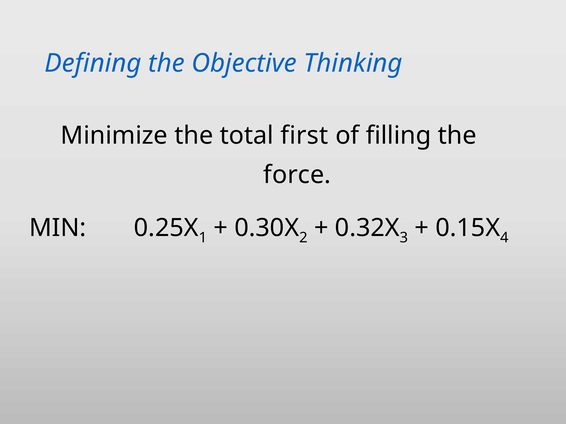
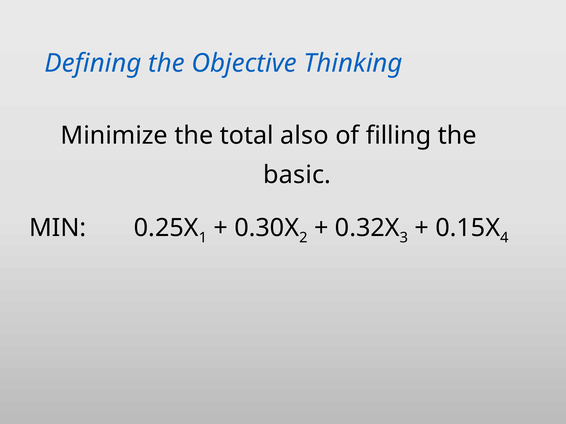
first: first -> also (304, 136)
force: force -> basic (297, 175)
